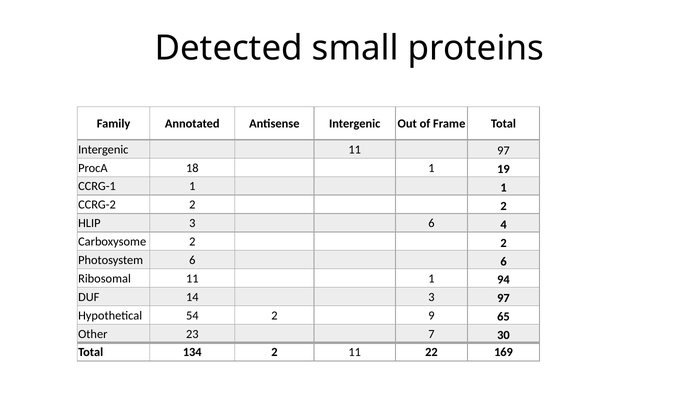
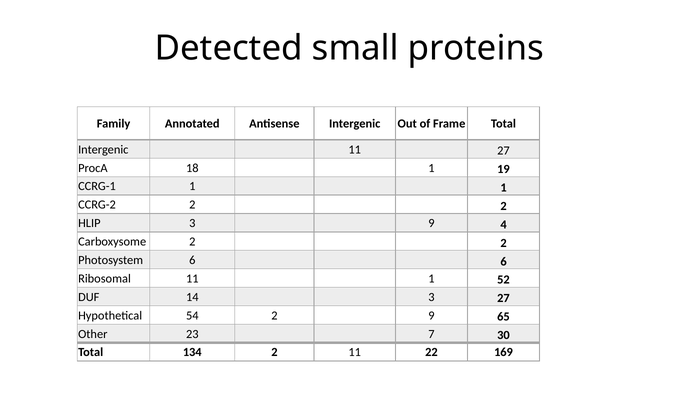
11 97: 97 -> 27 (504, 151)
3 6: 6 -> 9 (432, 223)
94: 94 -> 52 (504, 280)
3 97: 97 -> 27 (504, 298)
